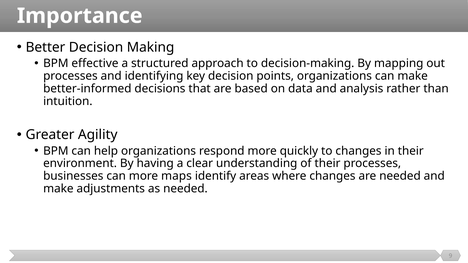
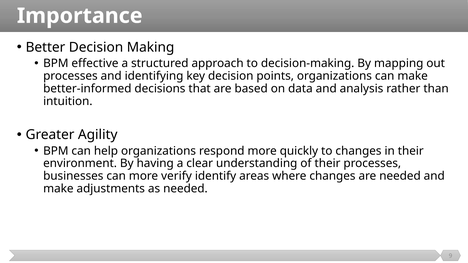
maps: maps -> verify (176, 176)
